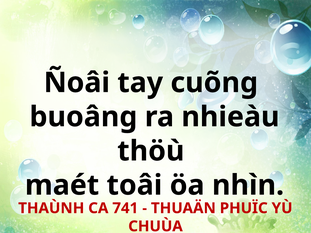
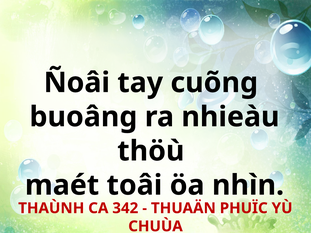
741: 741 -> 342 (125, 208)
